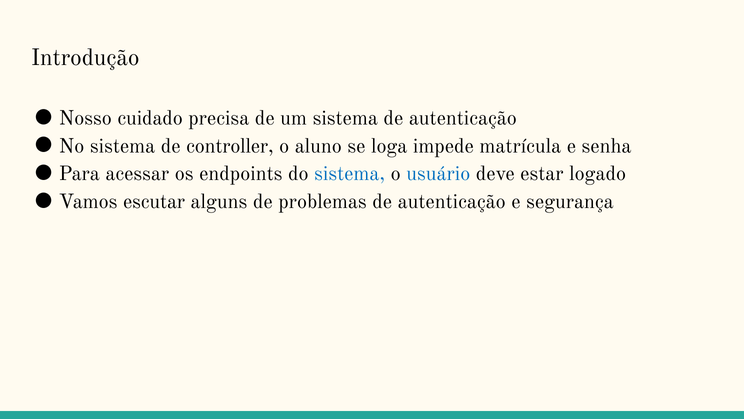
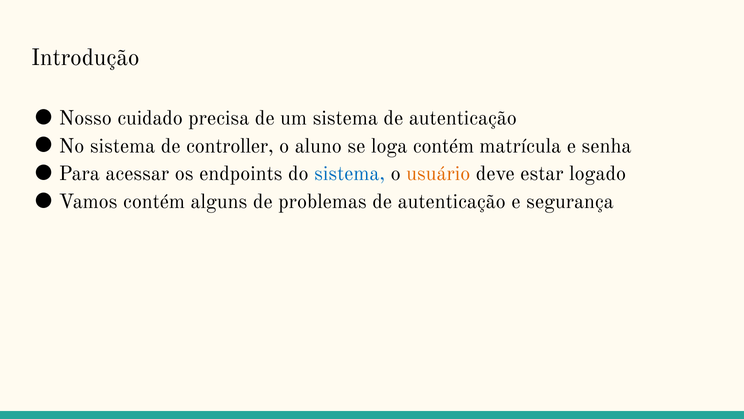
loga impede: impede -> contém (443, 146)
usuário colour: blue -> orange (438, 174)
Vamos escutar: escutar -> contém (154, 201)
